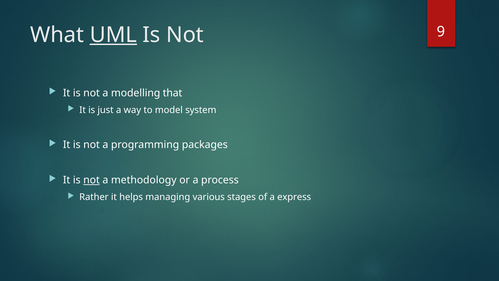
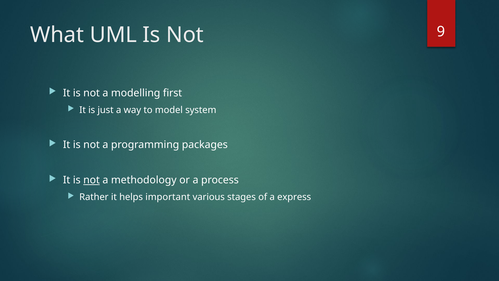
UML underline: present -> none (113, 35)
that: that -> first (173, 93)
managing: managing -> important (168, 197)
